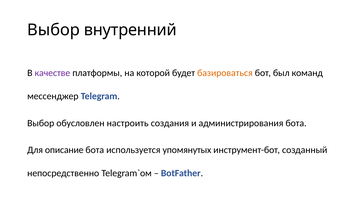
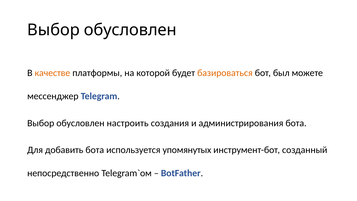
внутренний: внутренний -> обусловлен (130, 30)
качестве colour: purple -> orange (52, 73)
команд: команд -> можете (307, 73)
описание: описание -> добавить (64, 150)
